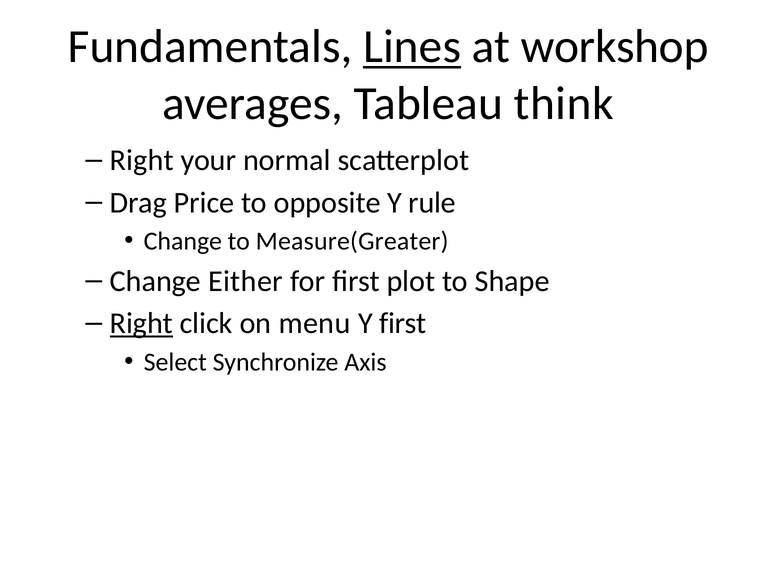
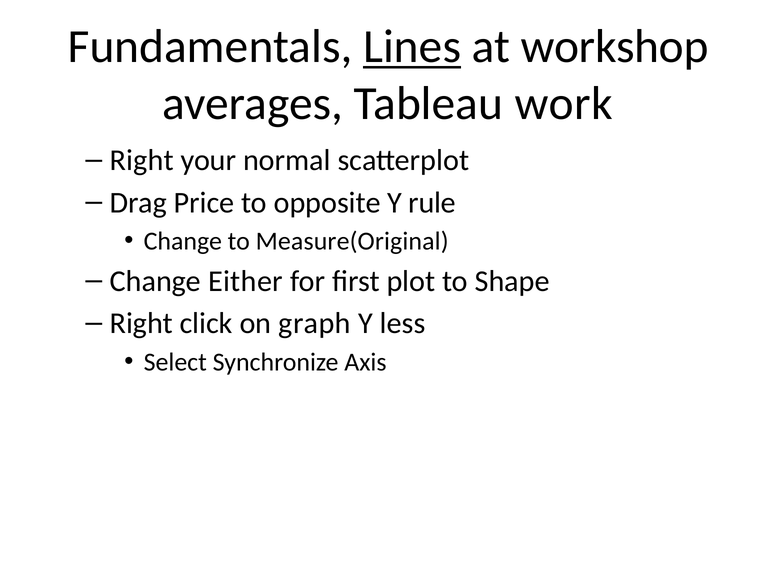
think: think -> work (564, 104)
Measure(Greater: Measure(Greater -> Measure(Original (352, 241)
Right underline: present -> none (141, 323)
menu: menu -> graph (315, 323)
Y first: first -> less (403, 323)
